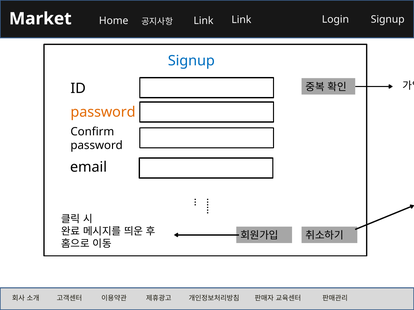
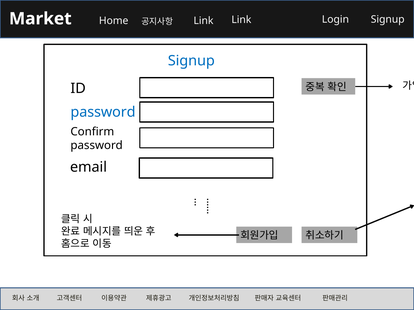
password colour: orange -> blue (103, 112)
